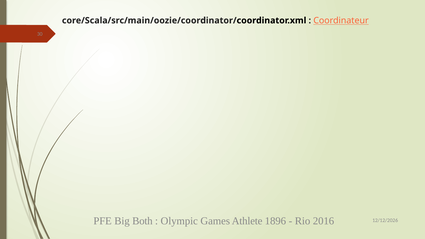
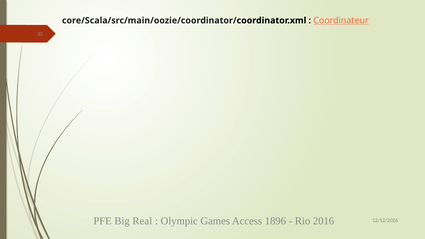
Both: Both -> Real (142, 221)
Athlete: Athlete -> Access (247, 221)
